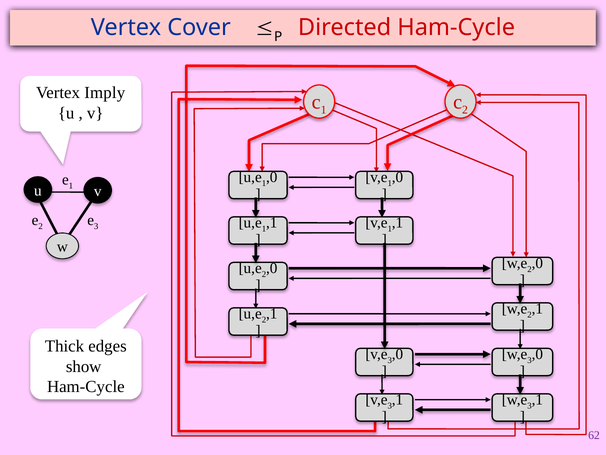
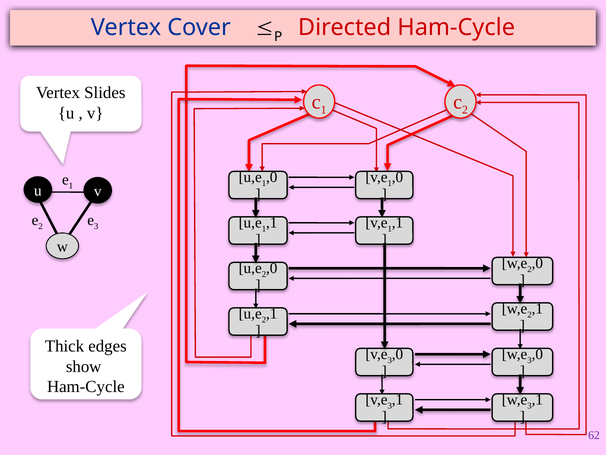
Imply: Imply -> Slides (105, 93)
